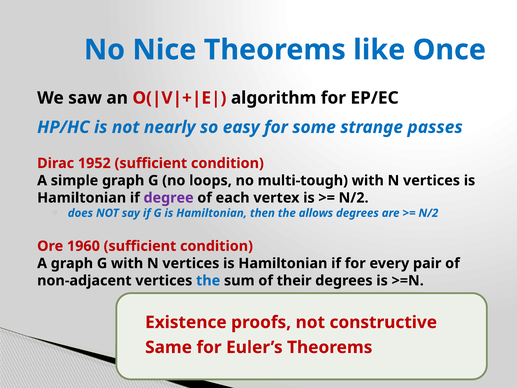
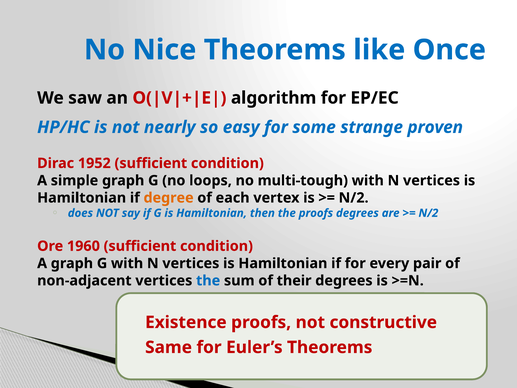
passes: passes -> proven (435, 127)
degree colour: purple -> orange (169, 198)
the allows: allows -> proofs (316, 213)
